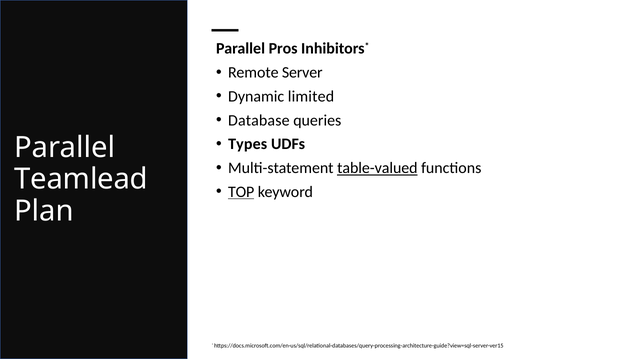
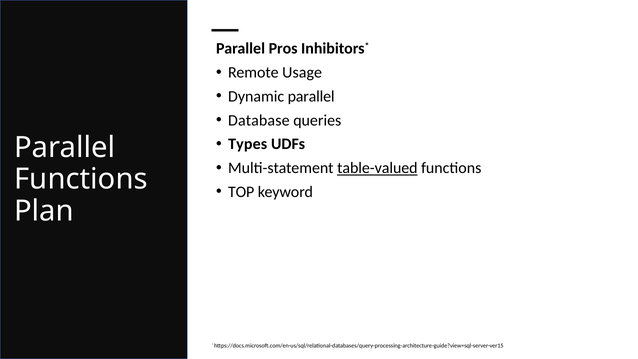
Server: Server -> Usage (302, 72)
Dynamic limited: limited -> parallel (311, 96)
Teamlead: Teamlead -> Functions (81, 179)
TOP underline: present -> none (241, 192)
